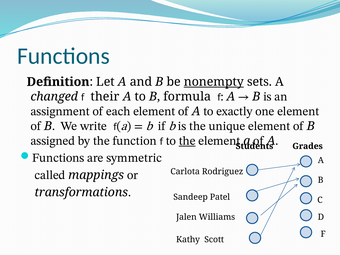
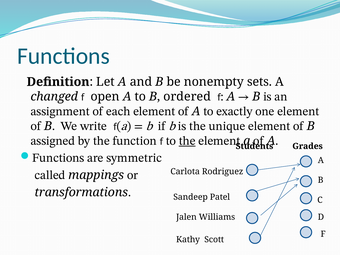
nonempty underline: present -> none (214, 82)
their: their -> open (105, 97)
formula: formula -> ordered (187, 97)
